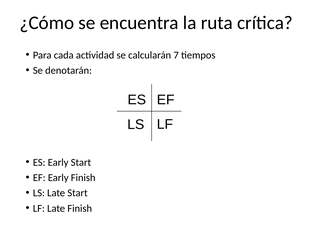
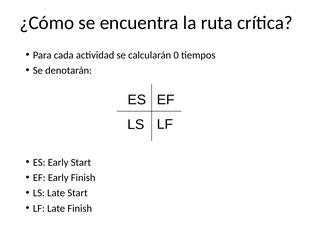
7: 7 -> 0 (176, 55)
